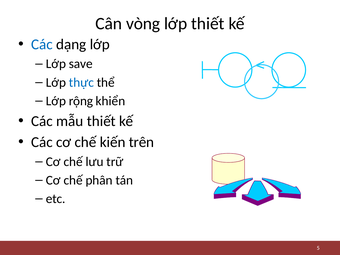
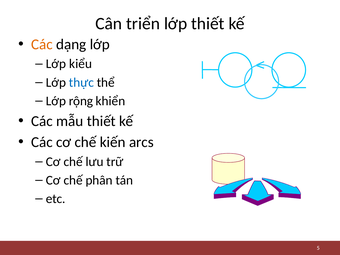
vòng: vòng -> triển (143, 24)
Các colour: blue -> orange (42, 44)
save: save -> kiểu (81, 64)
trên: trên -> arcs (141, 142)
